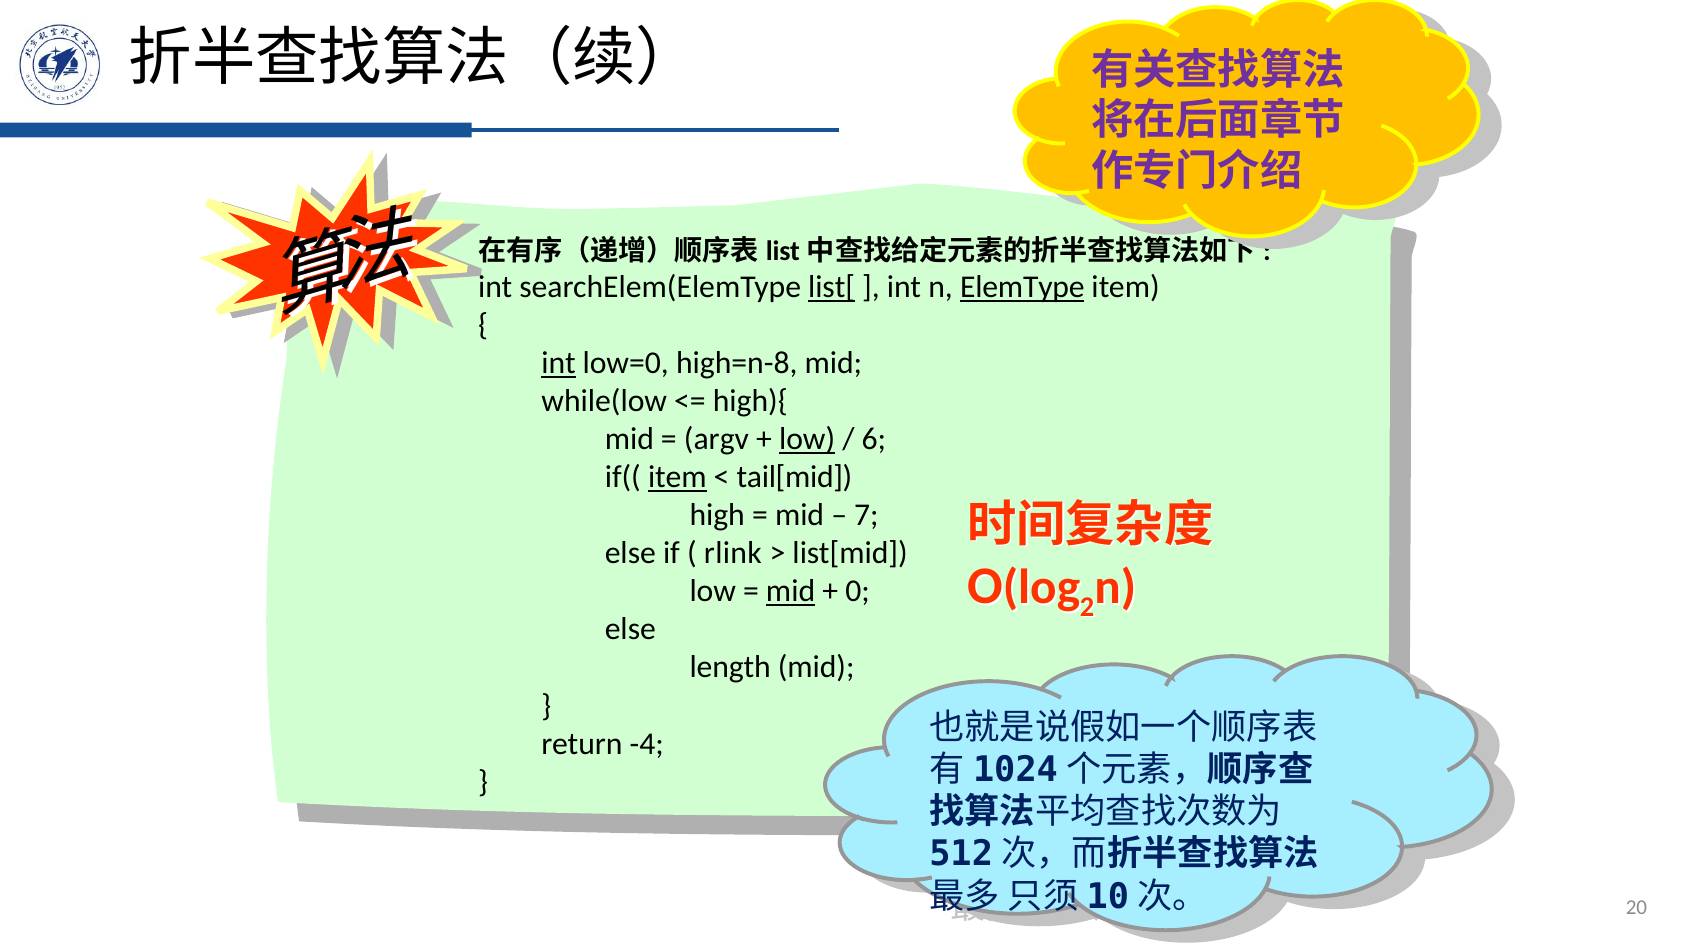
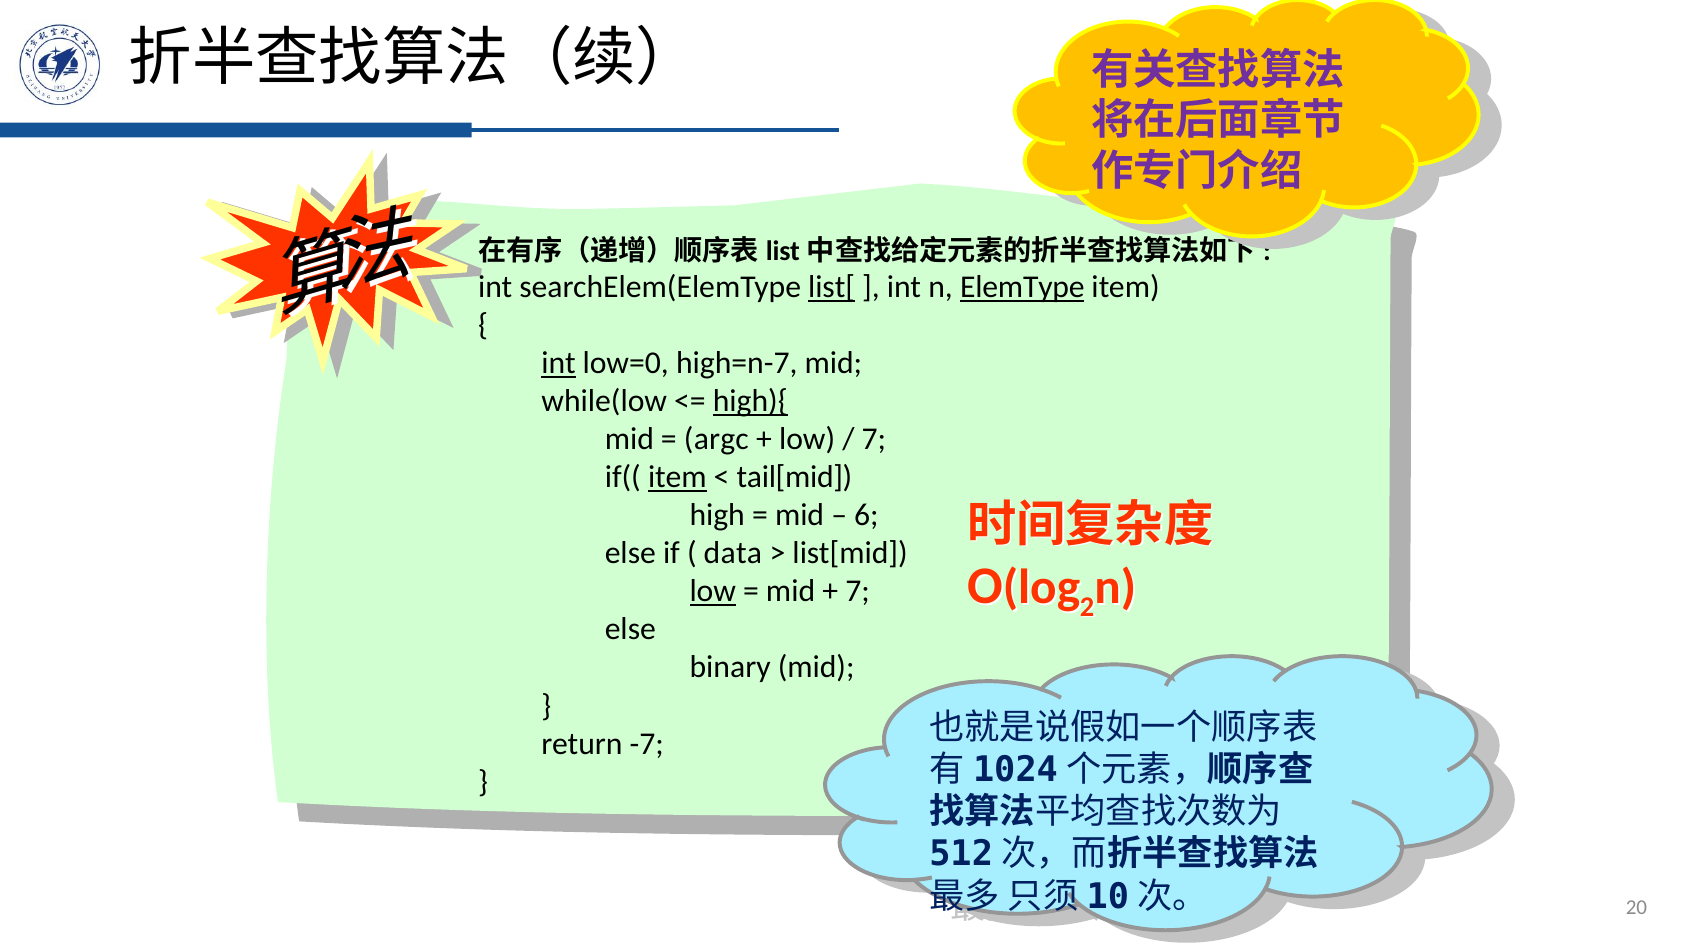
high=n-8: high=n-8 -> high=n-7 (737, 363)
high){ underline: none -> present (750, 401)
argv: argv -> argc (716, 439)
low underline: present -> none (807, 439)
6: 6 -> 7 (874, 439)
7: 7 -> 6 (866, 515)
rlink: rlink -> data (733, 553)
low underline: none -> present (713, 591)
mid underline: present -> none (791, 591)
0: 0 -> 7 (858, 591)
length: length -> binary (730, 667)
-4: -4 -> -7 (647, 743)
